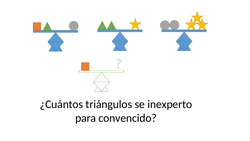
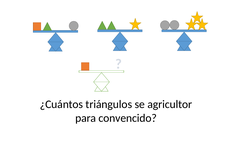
inexperto: inexperto -> agricultor (170, 104)
